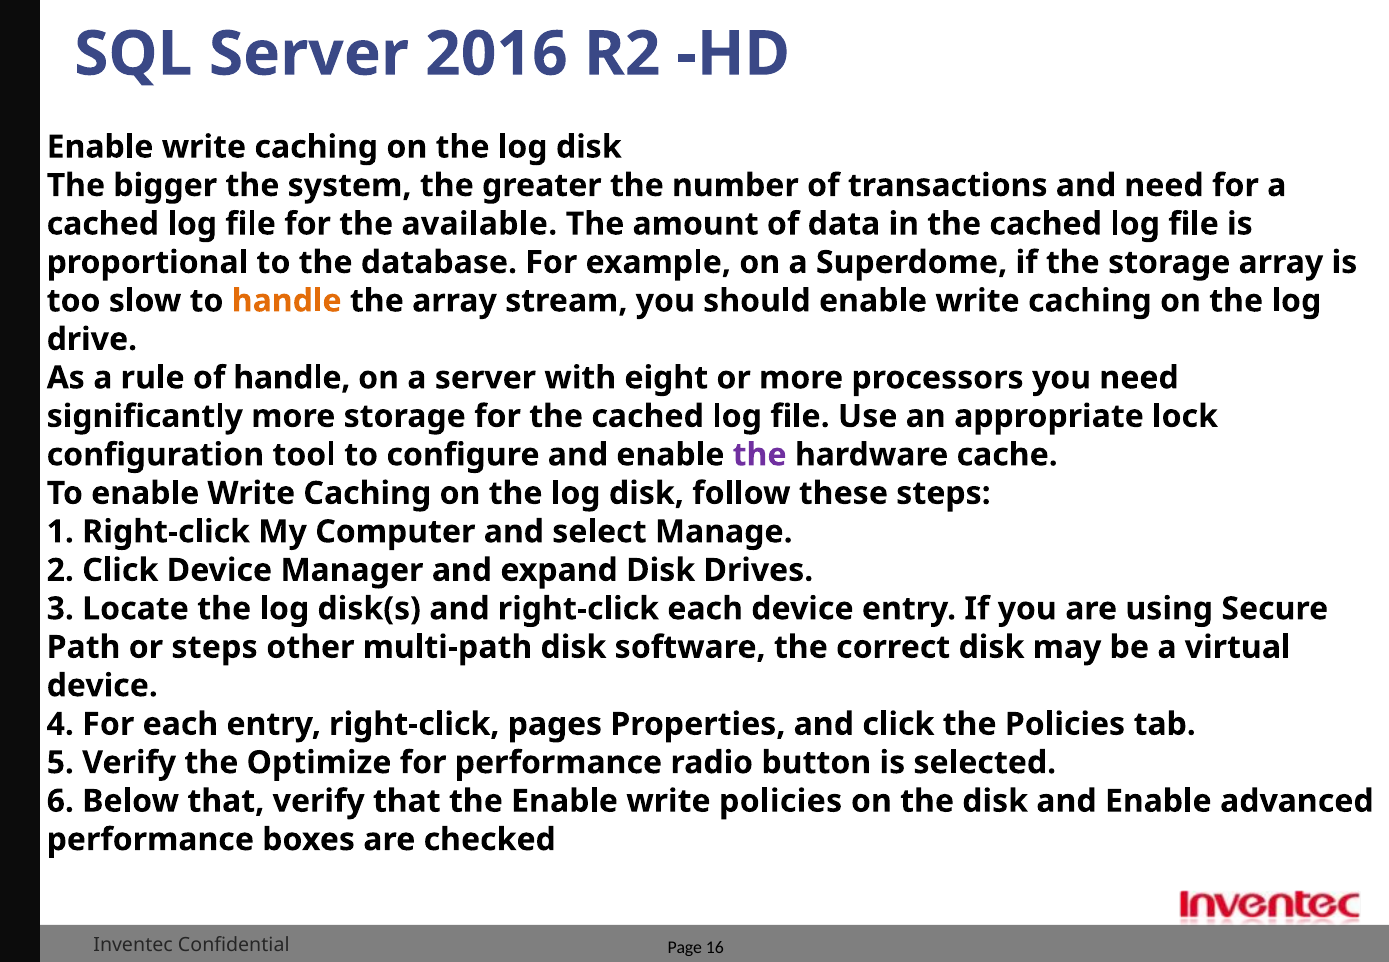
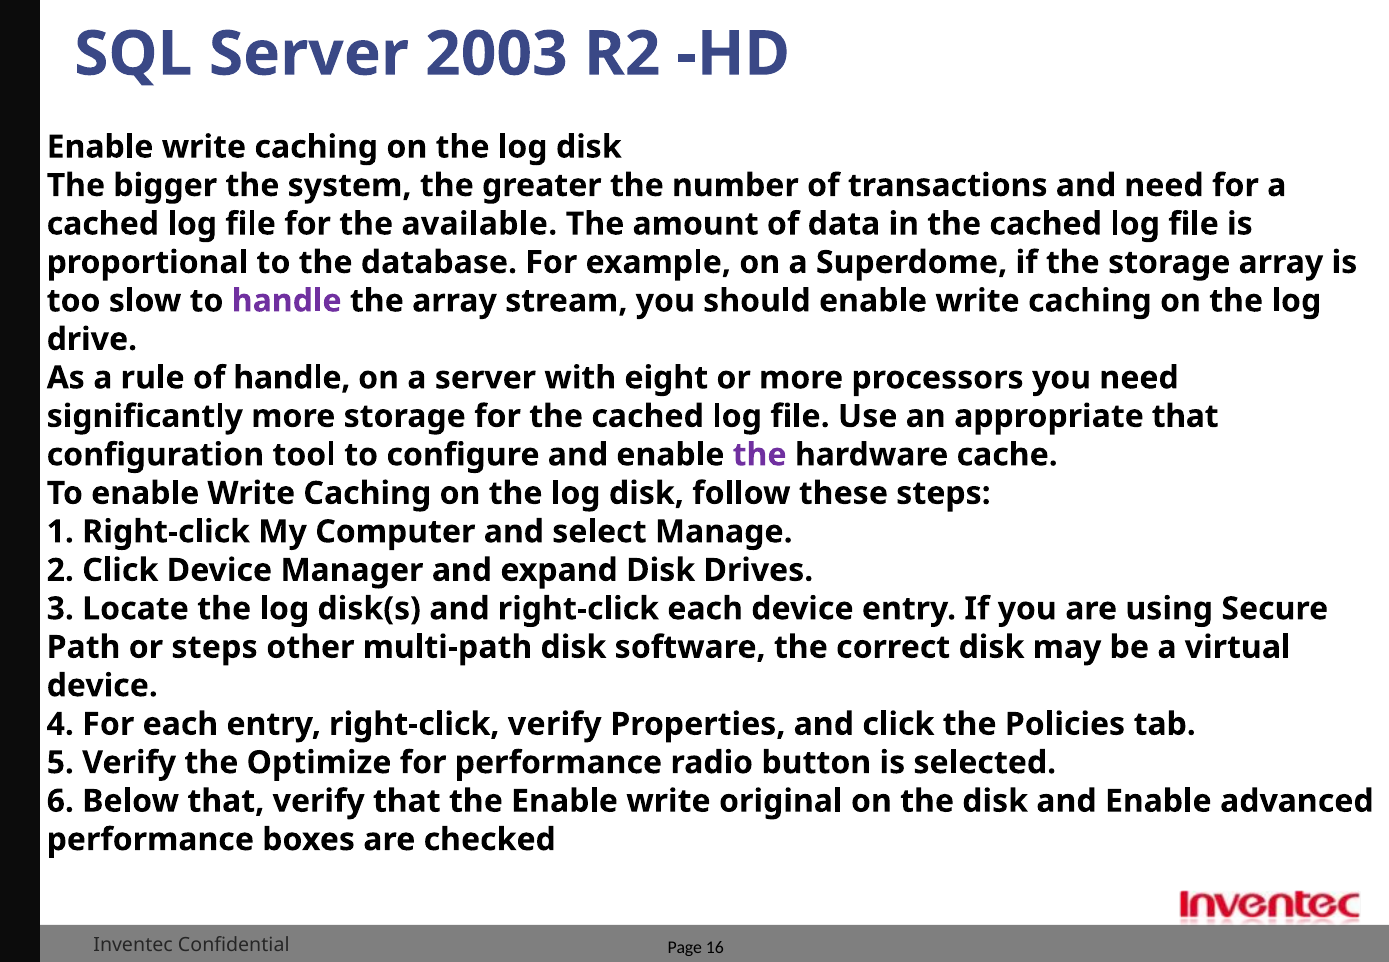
2016: 2016 -> 2003 (496, 54)
handle colour: orange -> purple (287, 301)
appropriate lock: lock -> that (1185, 416)
right-click pages: pages -> verify (555, 724)
write policies: policies -> original (781, 801)
